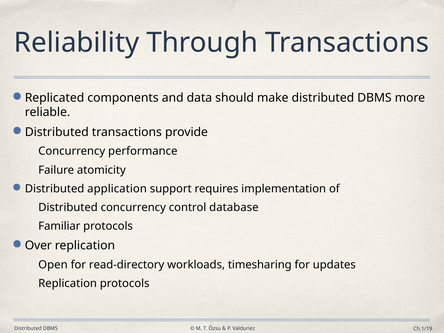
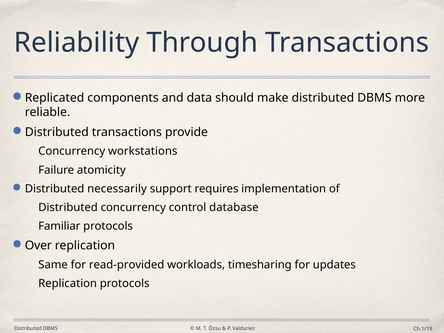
performance: performance -> workstations (143, 151)
application: application -> necessarily (117, 189)
Open: Open -> Same (53, 265)
read-directory: read-directory -> read-provided (127, 265)
